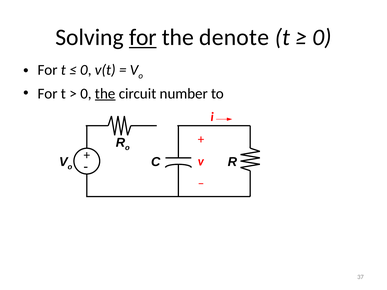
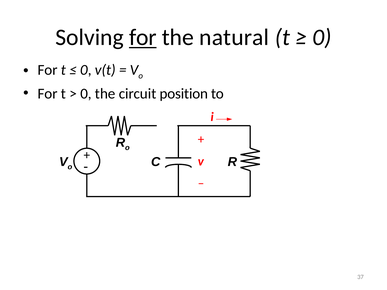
denote: denote -> natural (234, 37)
the underline: present -> none (105, 94)
number: number -> position (184, 94)
